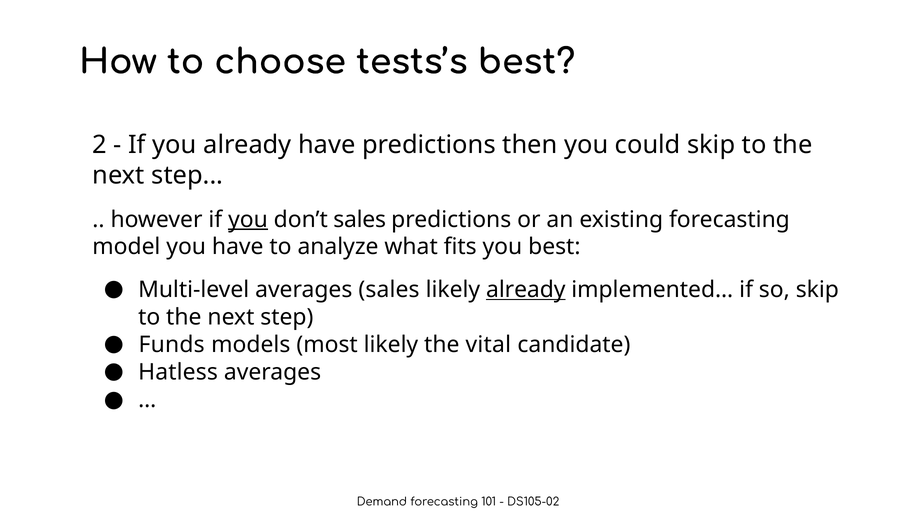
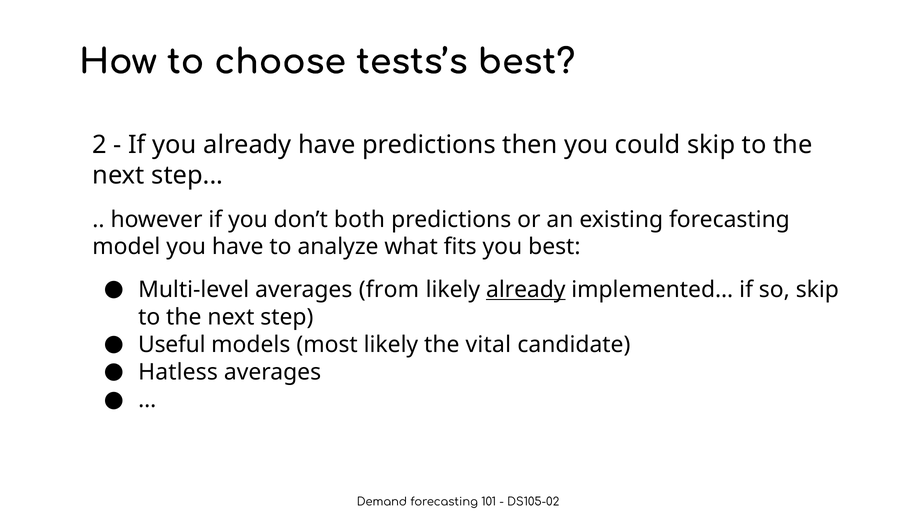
you underline: present -> none (248, 220)
don’t sales: sales -> both (359, 220)
averages sales: sales -> from (389, 290)
Funds: Funds -> Useful (172, 345)
